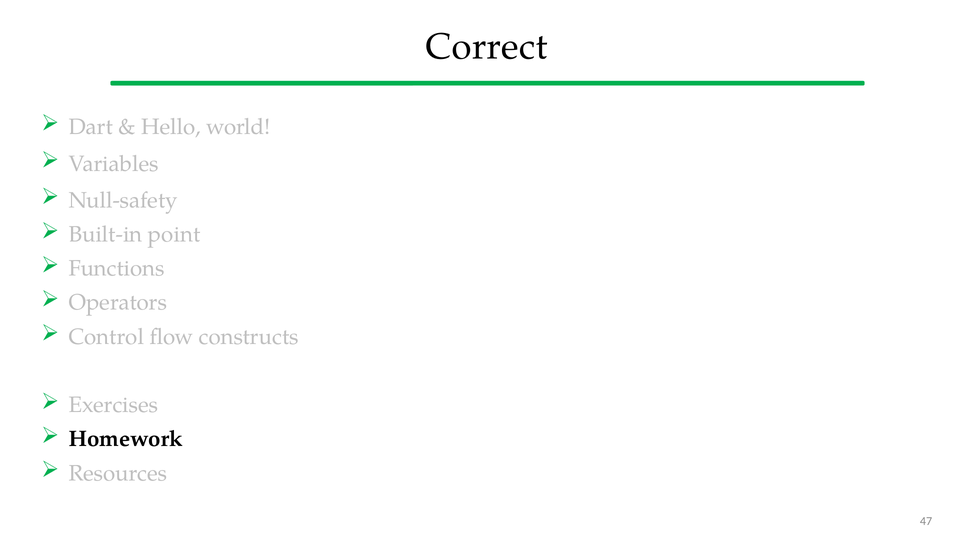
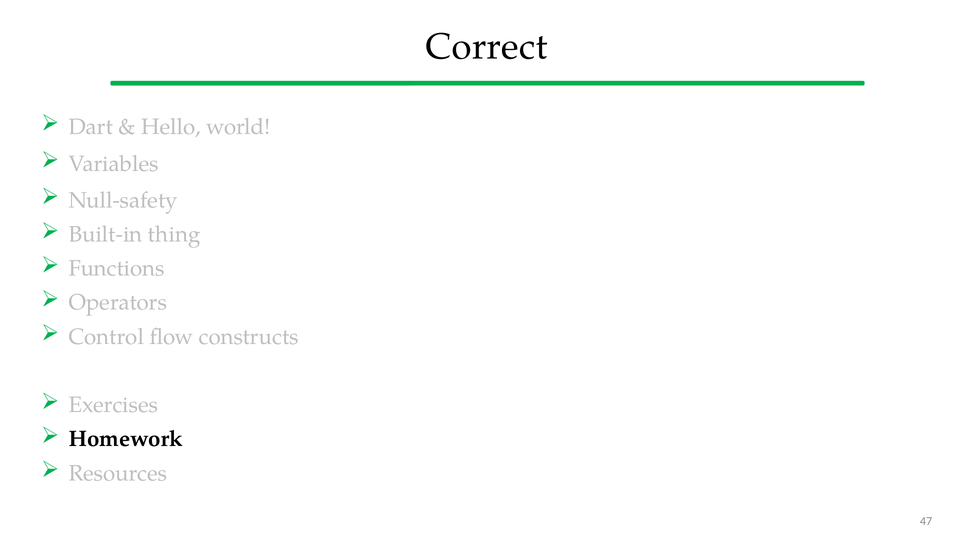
point: point -> thing (174, 234)
